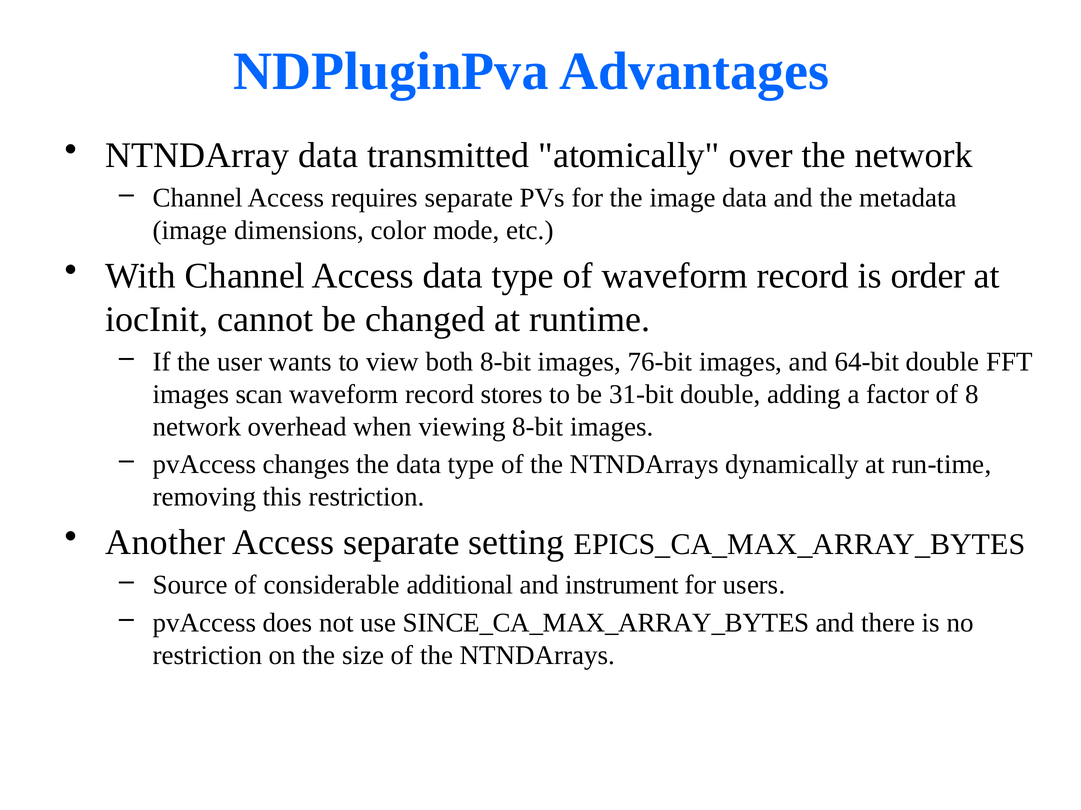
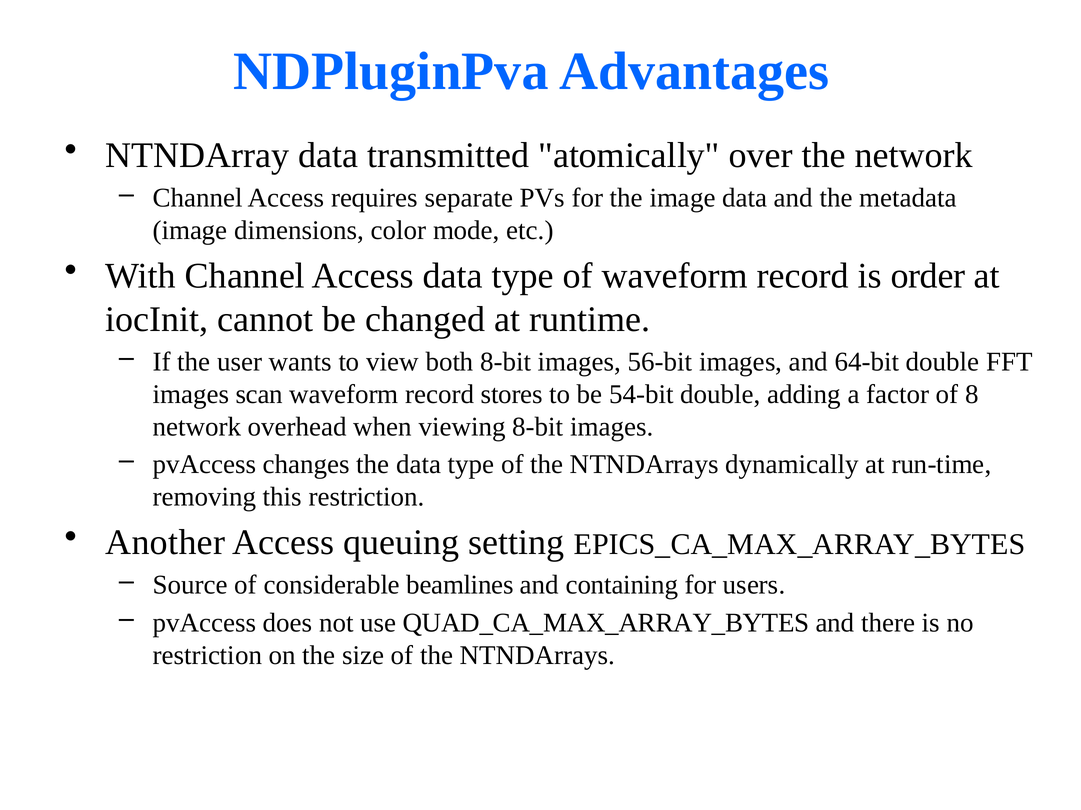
76-bit: 76-bit -> 56-bit (660, 362)
31-bit: 31-bit -> 54-bit (641, 395)
Access separate: separate -> queuing (401, 543)
additional: additional -> beamlines (460, 586)
instrument: instrument -> containing (622, 586)
SINCE_CA_MAX_ARRAY_BYTES: SINCE_CA_MAX_ARRAY_BYTES -> QUAD_CA_MAX_ARRAY_BYTES (606, 623)
